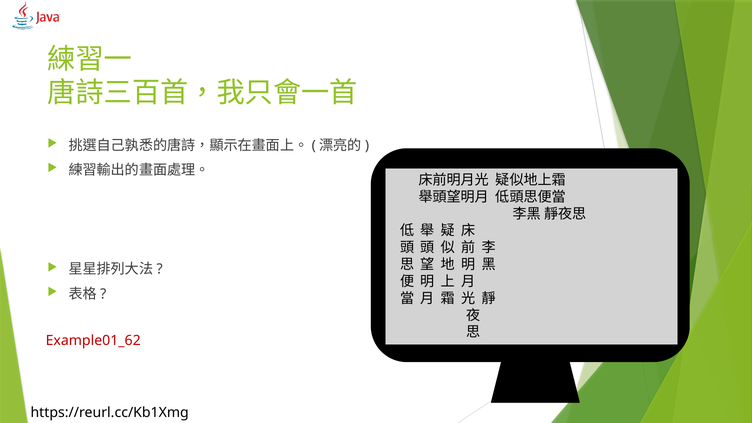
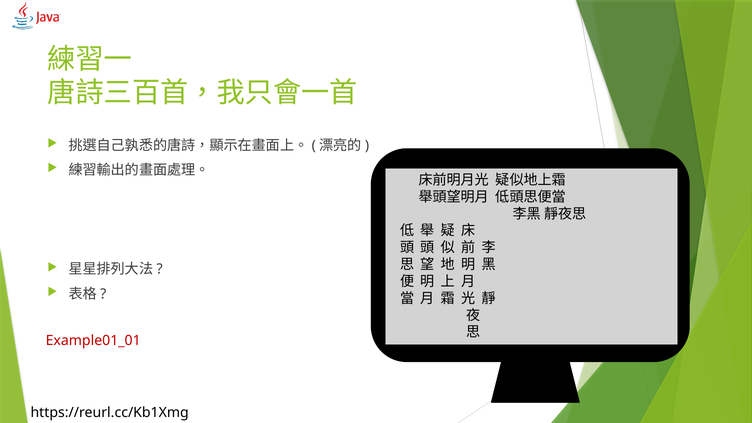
Example01_62: Example01_62 -> Example01_01 (93, 340)
